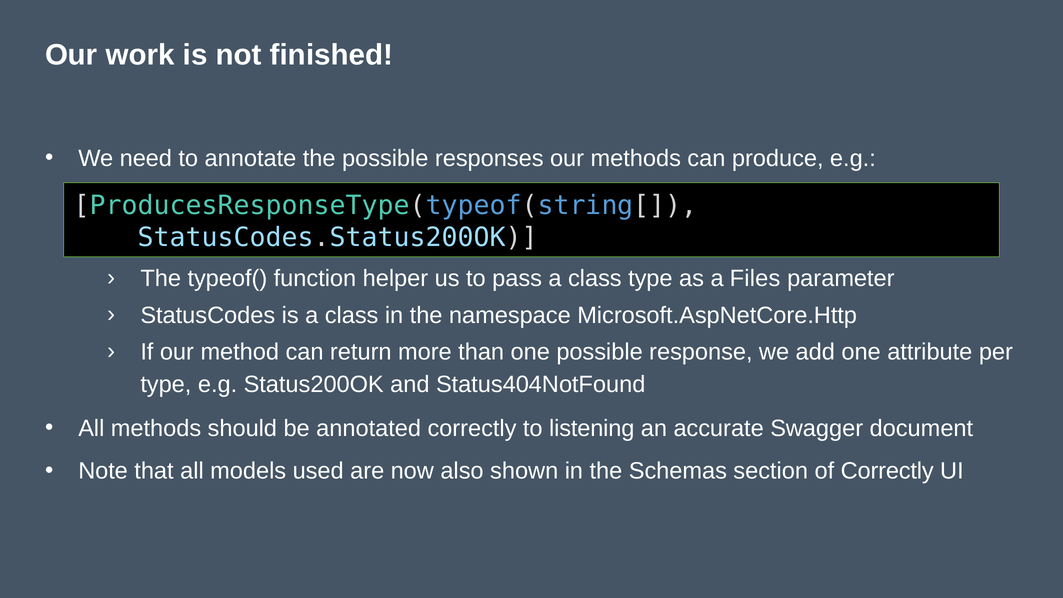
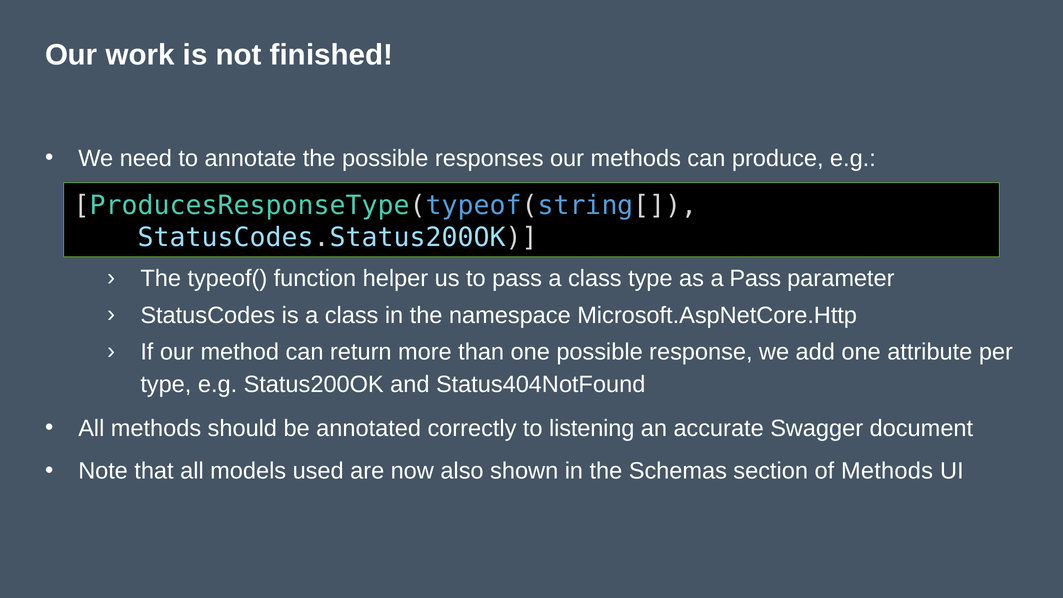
a Files: Files -> Pass (755, 279)
of Correctly: Correctly -> Methods (887, 471)
